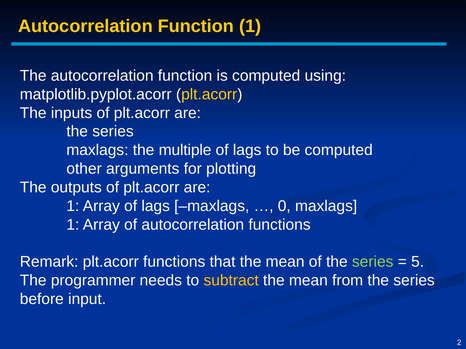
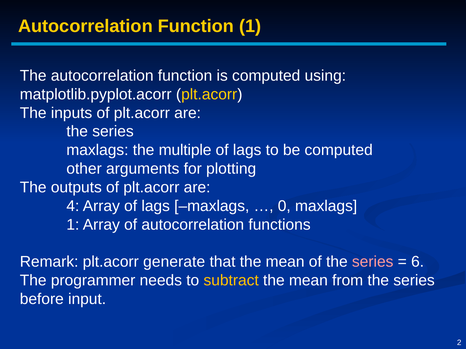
1: 1 -> 4 (73, 206)
plt.acorr functions: functions -> generate (174, 262)
series colour: light green -> pink (373, 262)
5: 5 -> 6 (418, 262)
